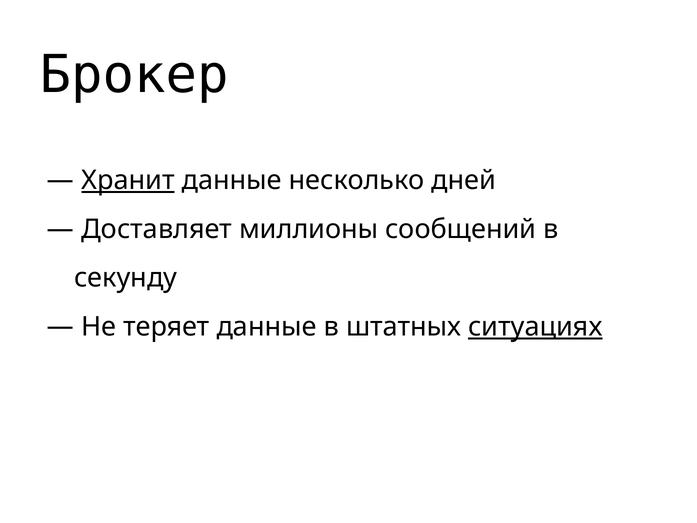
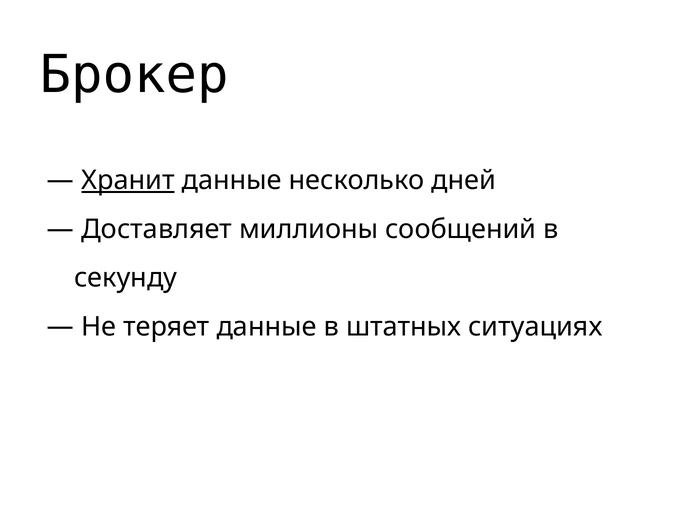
ситуациях underline: present -> none (535, 327)
